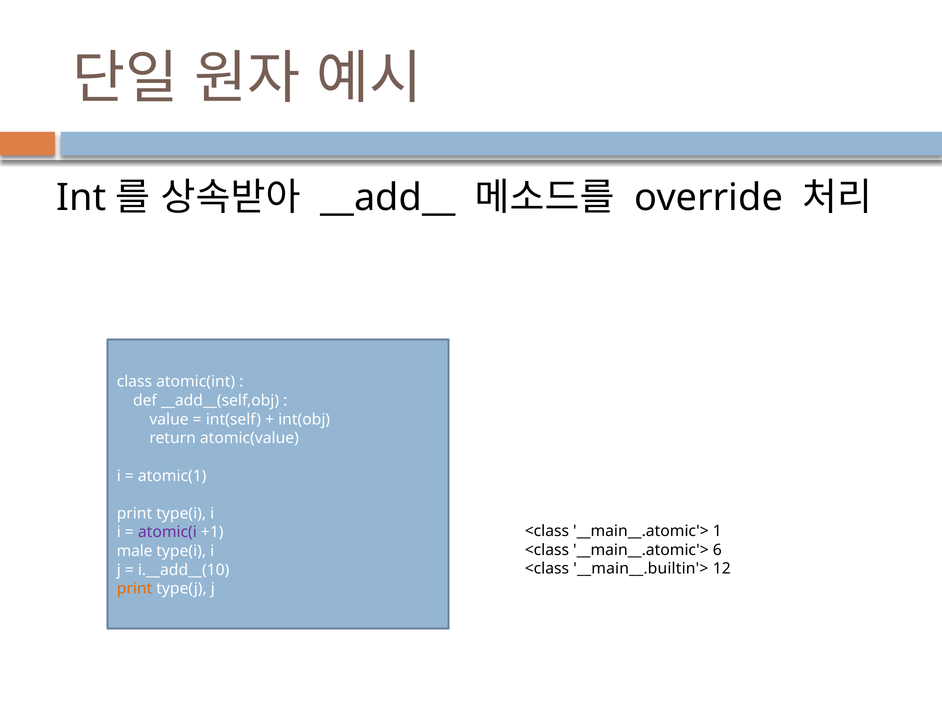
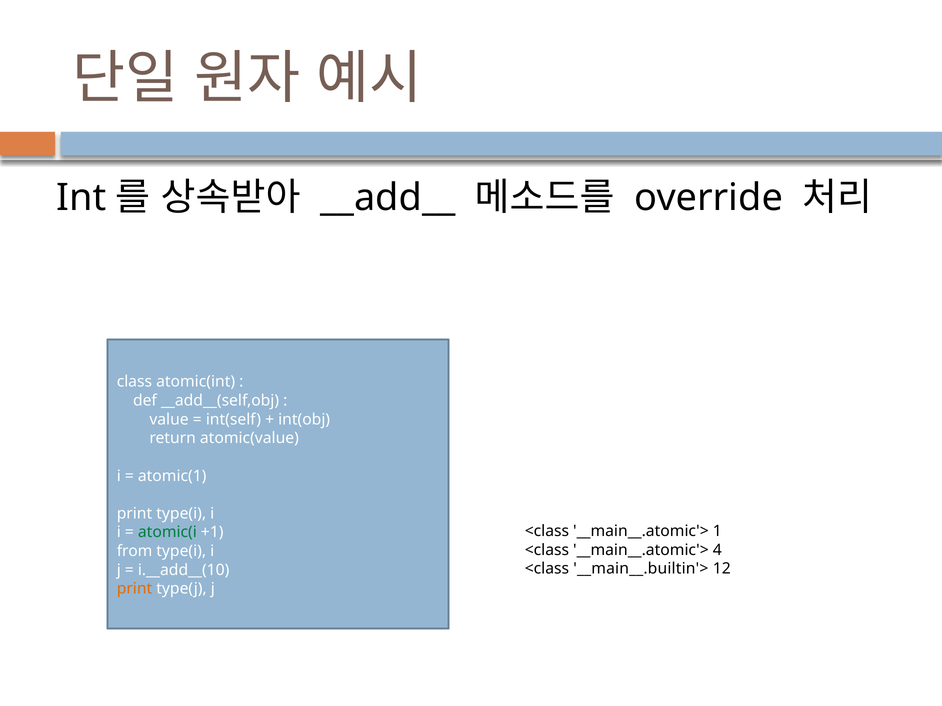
atomic(i colour: purple -> green (167, 533)
6: 6 -> 4 (717, 550)
male: male -> from (135, 552)
